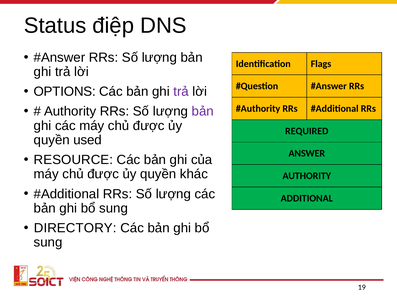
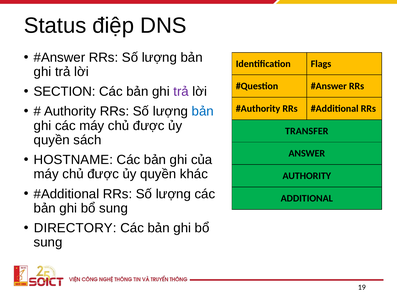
OPTIONS: OPTIONS -> SECTION (65, 91)
bản colour: purple -> blue (203, 111)
REQUIRED: REQUIRED -> TRANSFER (307, 131)
used: used -> sách (87, 140)
RESOURCE: RESOURCE -> HOSTNAME (73, 160)
